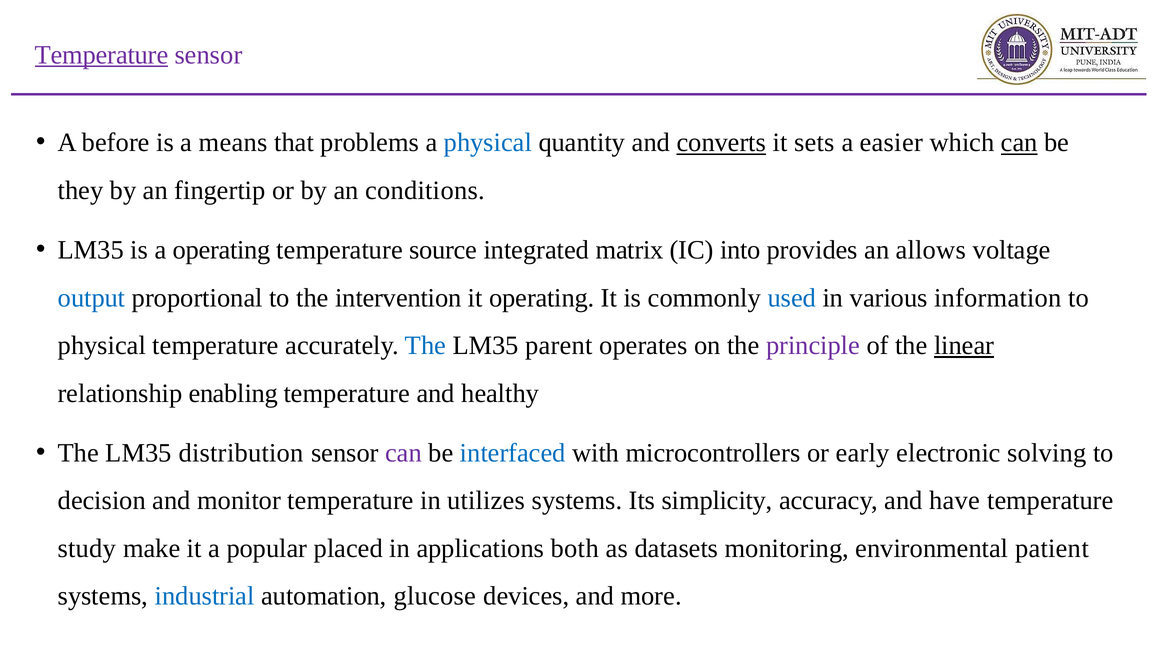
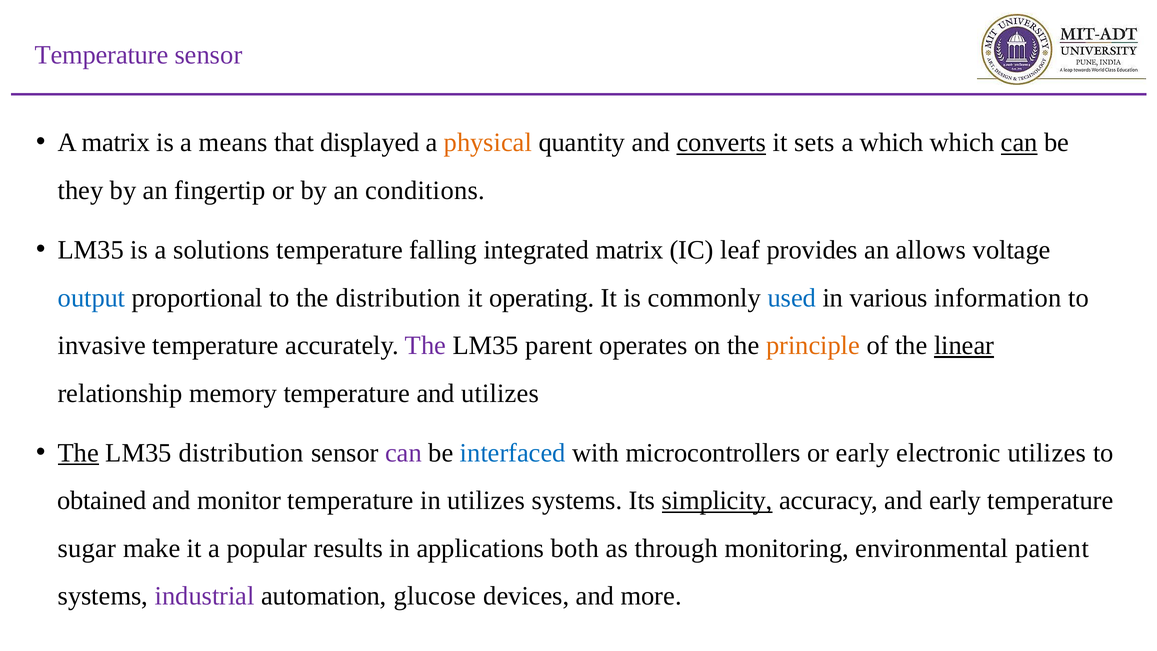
Temperature underline: present -> none (102, 55)
A before: before -> matrix (116, 143)
problems: problems -> displayed (370, 143)
physical colour: blue -> orange (488, 143)
a easier: easier -> which (892, 143)
a operating: operating -> solutions (221, 250)
source: source -> falling (443, 250)
into: into -> leaf (740, 250)
the intervention: intervention -> distribution (398, 298)
physical: physical -> invasive (102, 345)
The colour: blue -> purple (425, 345)
principle colour: purple -> orange (813, 345)
enabling: enabling -> memory (233, 393)
and healthy: healthy -> utilizes (500, 393)
The underline: none -> present (78, 453)
electronic solving: solving -> utilizes (1047, 453)
decision: decision -> obtained (102, 501)
simplicity underline: none -> present (717, 501)
and have: have -> early (955, 501)
study: study -> sugar (87, 548)
placed: placed -> results (348, 548)
datasets: datasets -> through (676, 548)
industrial colour: blue -> purple (205, 596)
